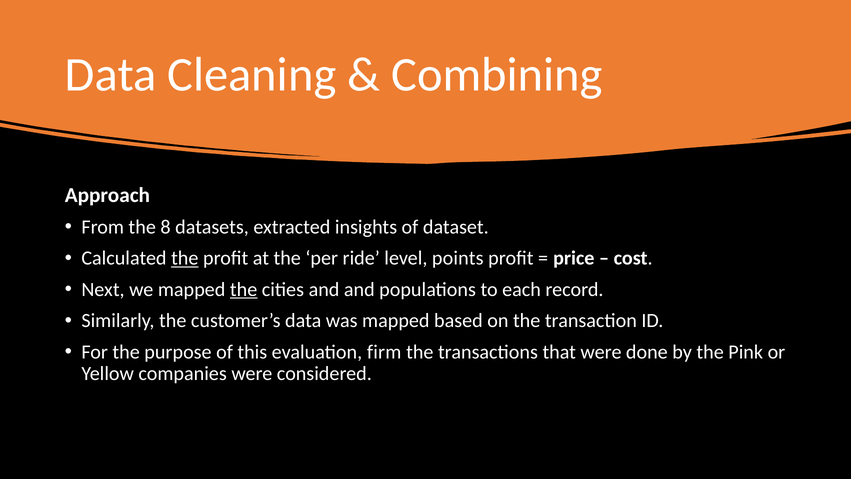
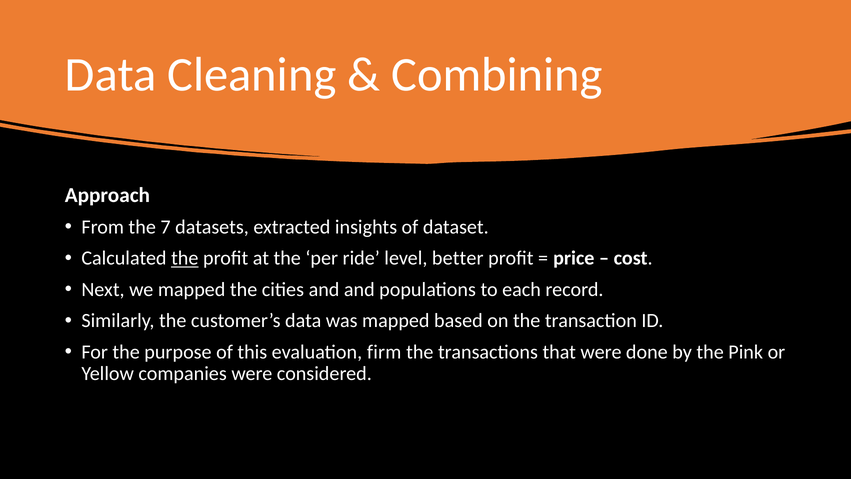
8: 8 -> 7 (165, 227)
points: points -> better (458, 258)
the underline: present -> none (244, 289)
